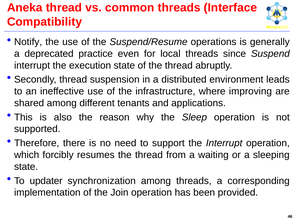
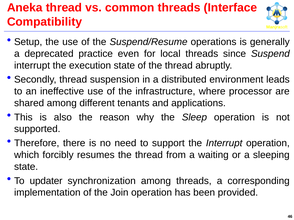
Notify: Notify -> Setup (28, 42)
improving: improving -> processor (250, 92)
